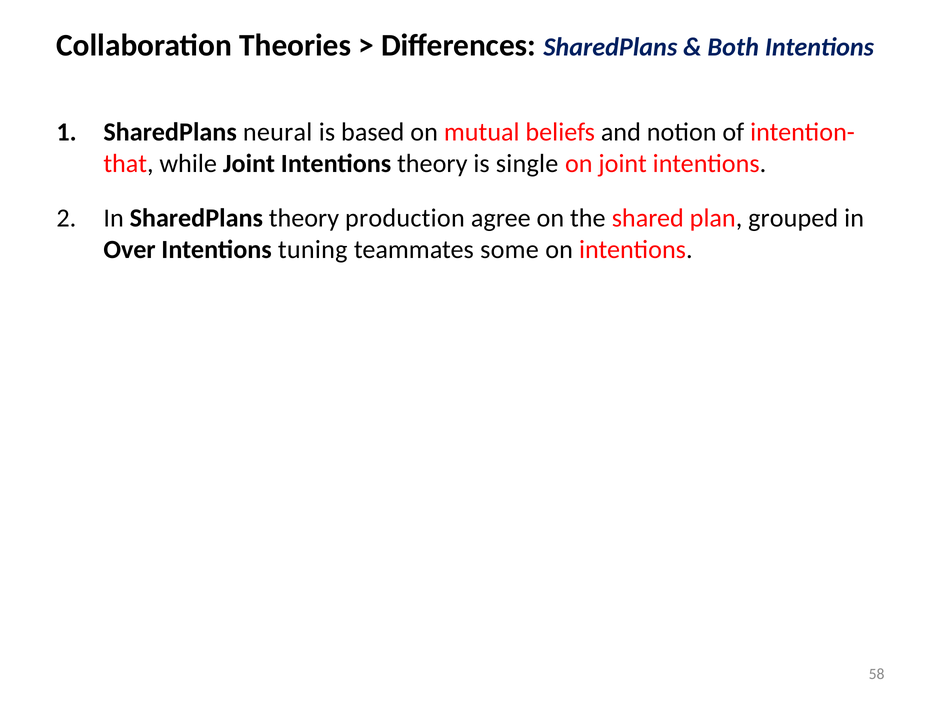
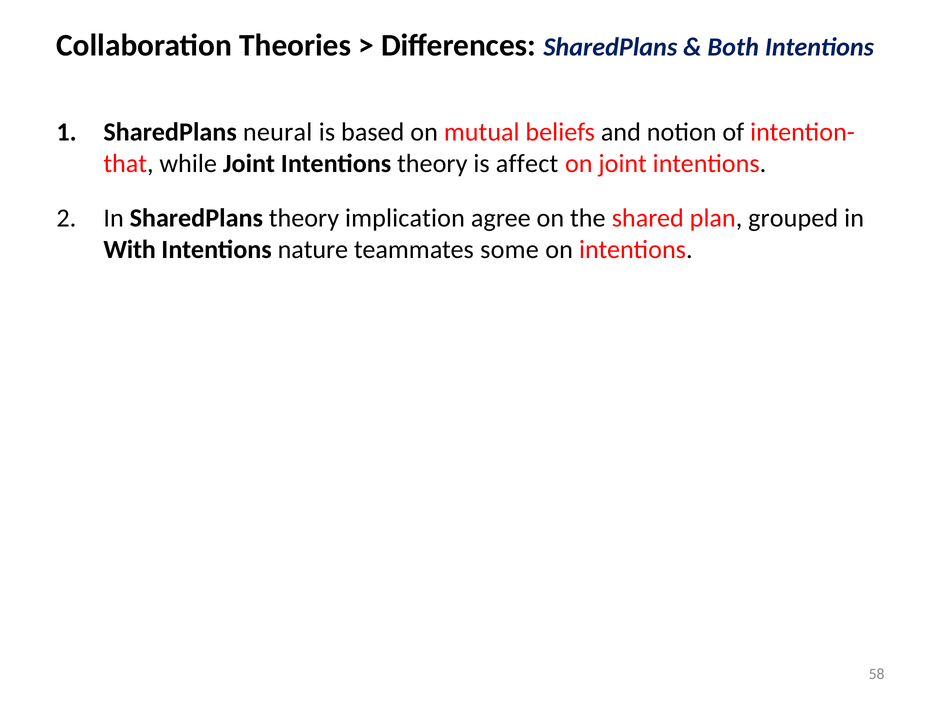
single: single -> affect (527, 163)
production: production -> implication (405, 218)
Over: Over -> With (130, 250)
tuning: tuning -> nature (313, 250)
